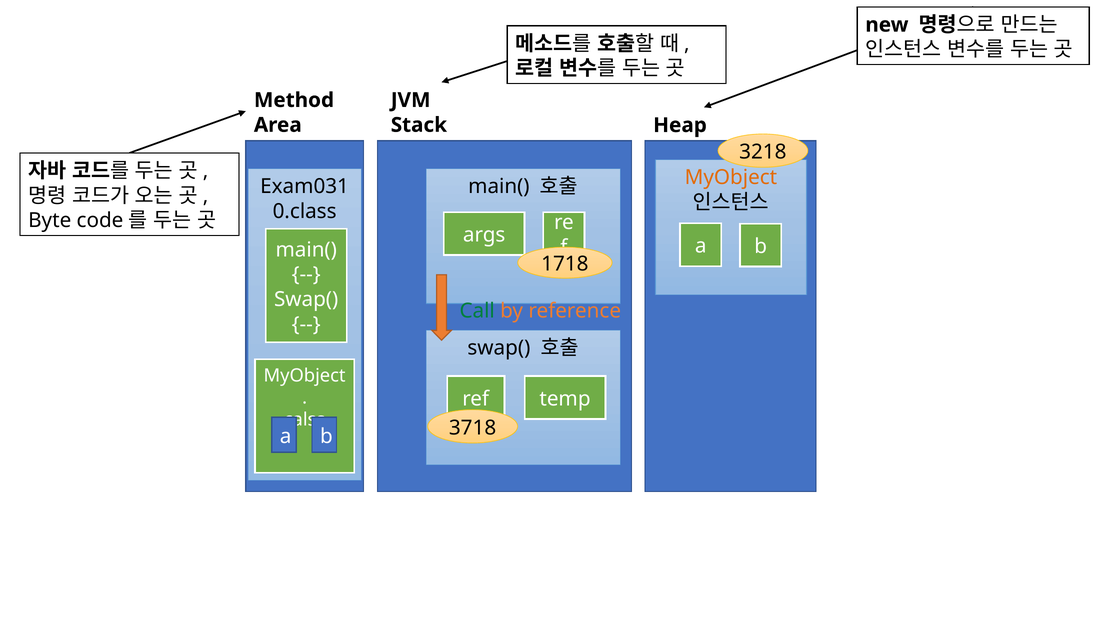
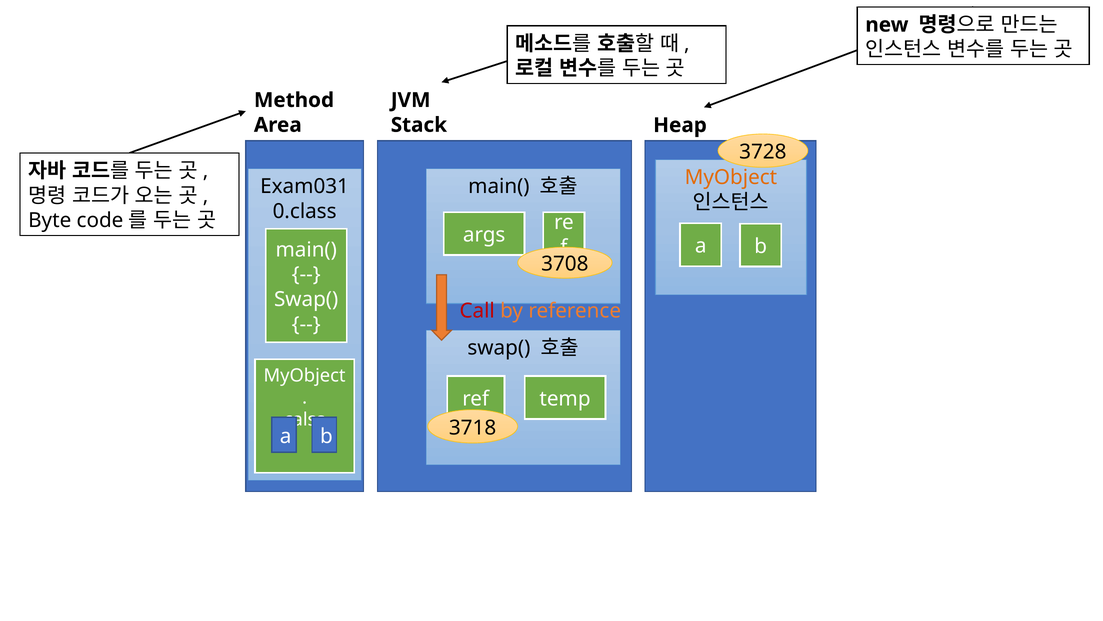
3218: 3218 -> 3728 (763, 152)
1718: 1718 -> 3708 (565, 264)
Call colour: green -> red (477, 311)
